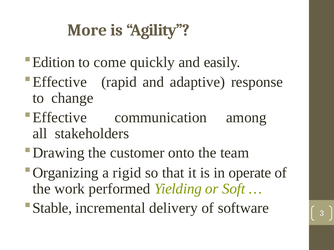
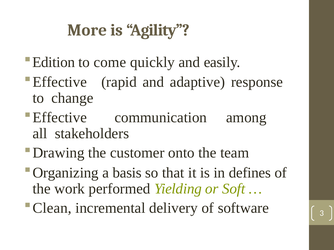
rigid: rigid -> basis (127, 173)
operate: operate -> defines (250, 173)
Stable: Stable -> Clean (52, 208)
